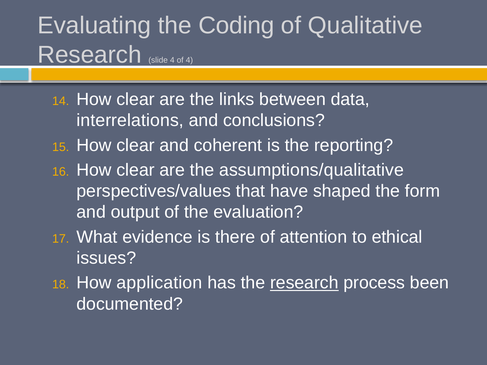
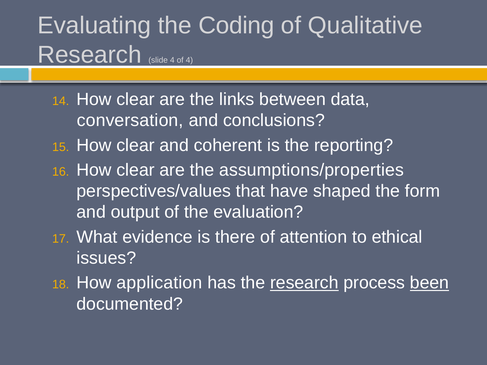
interrelations: interrelations -> conversation (130, 121)
assumptions/qualitative: assumptions/qualitative -> assumptions/properties (311, 170)
been underline: none -> present (429, 283)
